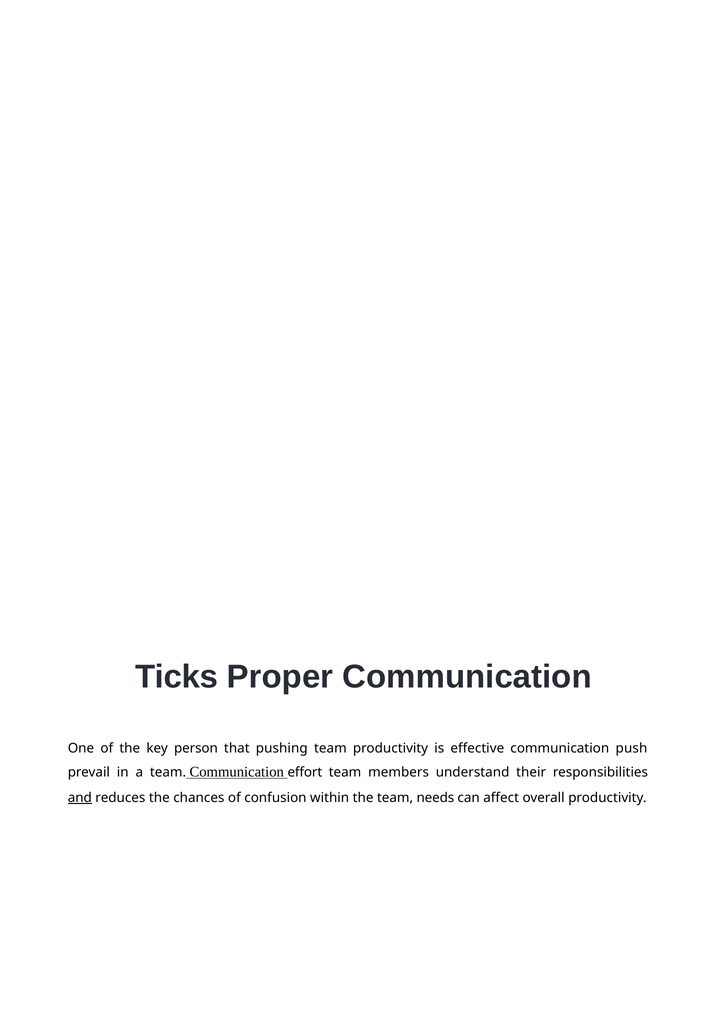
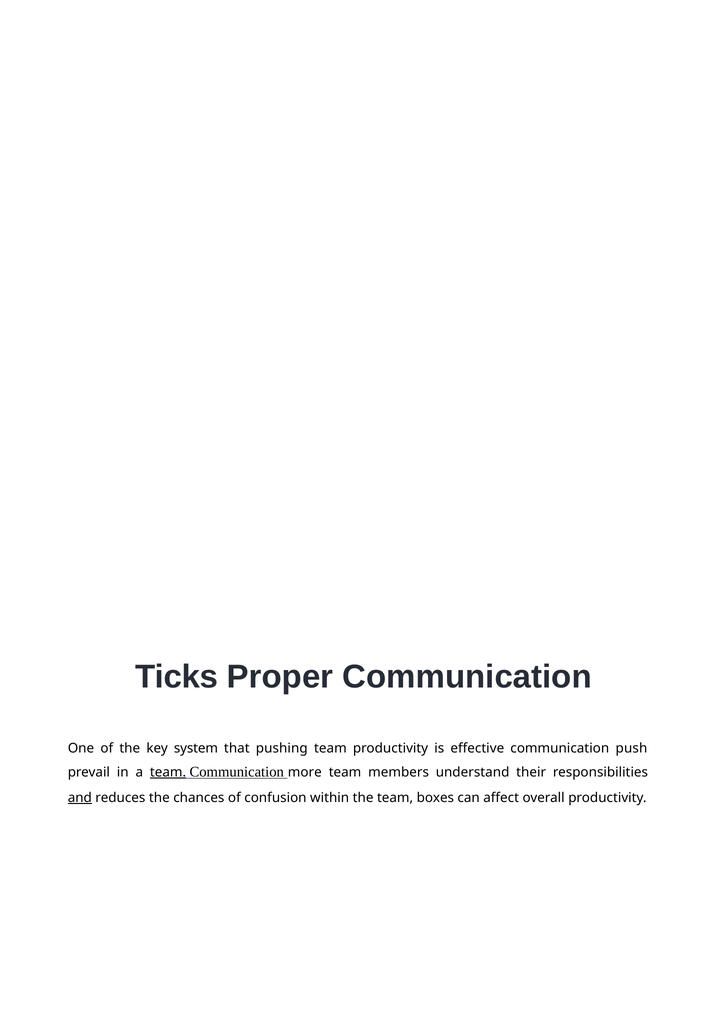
person: person -> system (196, 749)
team underline: none -> present (168, 772)
effort: effort -> more (305, 772)
needs: needs -> boxes (435, 798)
